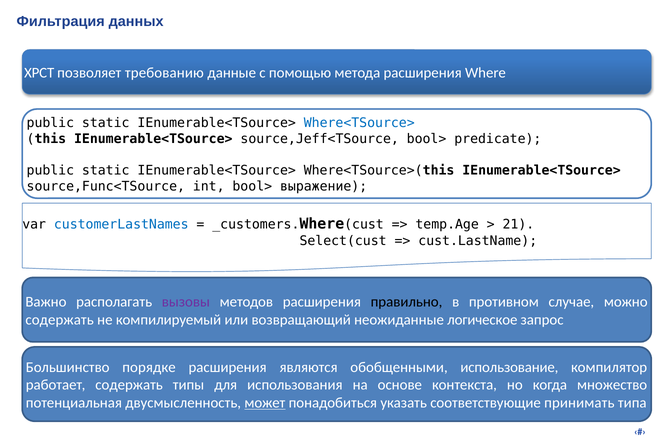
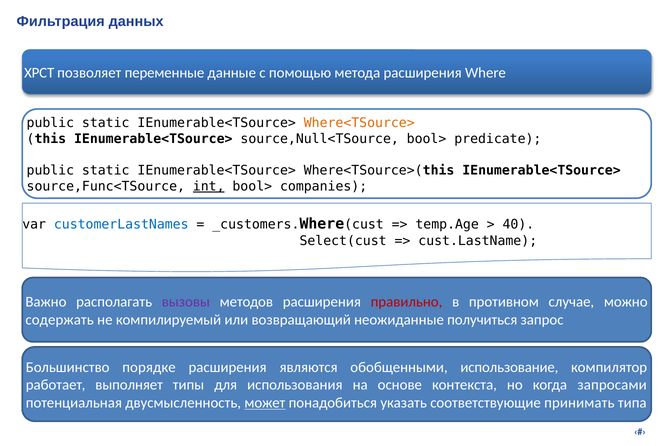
требованию: требованию -> переменные (164, 73)
Where<TSource> colour: blue -> orange (359, 123)
source,Jeff<TSource: source,Jeff<TSource -> source,Null<TSource (320, 138)
int underline: none -> present (209, 186)
выражение: выражение -> companies (324, 186)
21: 21 -> 40 (518, 224)
правильно colour: black -> red (407, 301)
логическое: логическое -> получиться (482, 319)
работает содержать: содержать -> выполняет (129, 384)
множество: множество -> запросами (612, 384)
